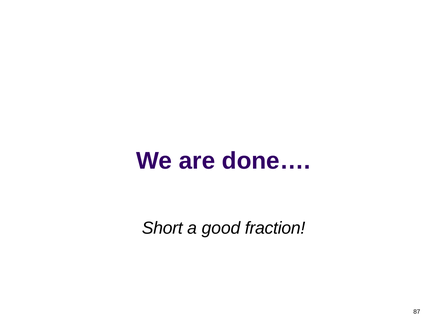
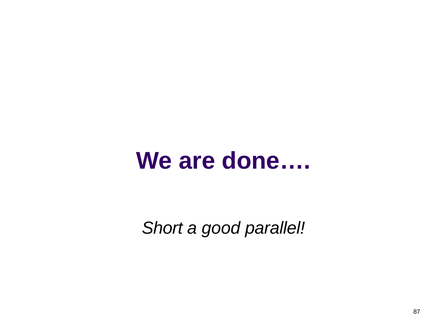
fraction: fraction -> parallel (275, 228)
